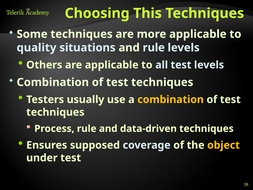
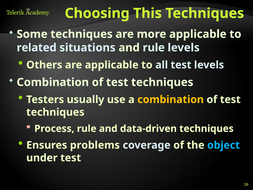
quality: quality -> related (37, 48)
supposed: supposed -> problems (95, 145)
object colour: yellow -> light blue (224, 145)
